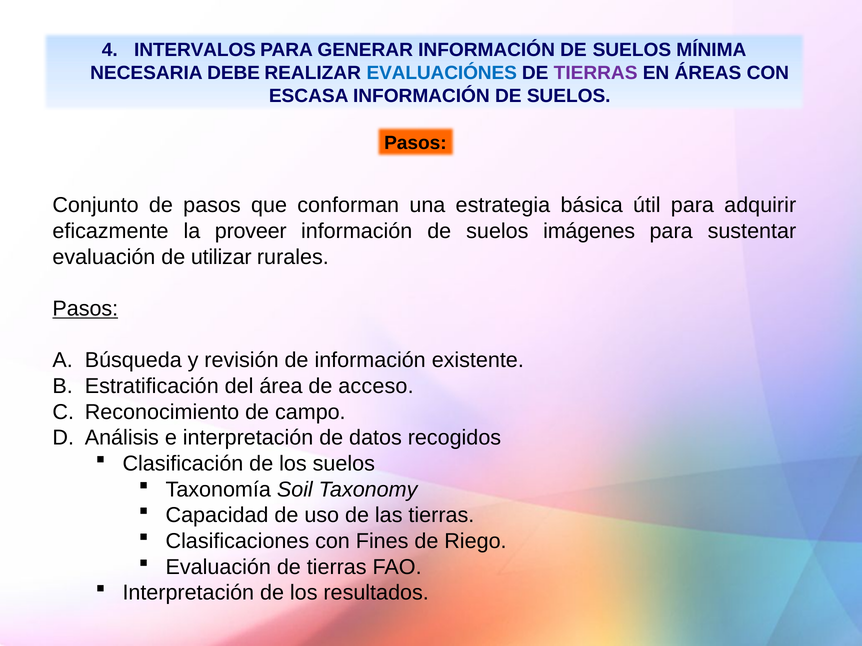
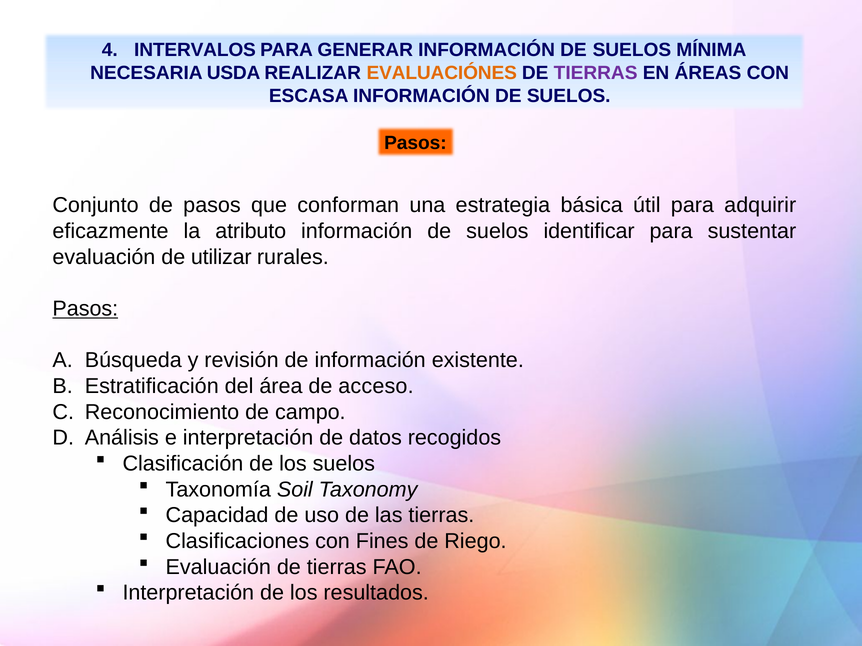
DEBE: DEBE -> USDA (234, 73)
EVALUACIÓNES colour: blue -> orange (442, 73)
proveer: proveer -> atributo (251, 231)
imágenes: imágenes -> identificar (589, 231)
